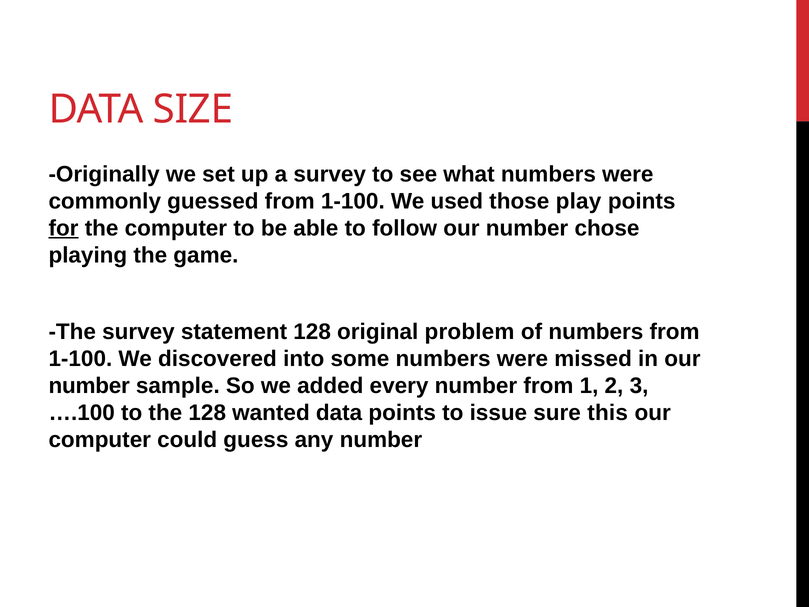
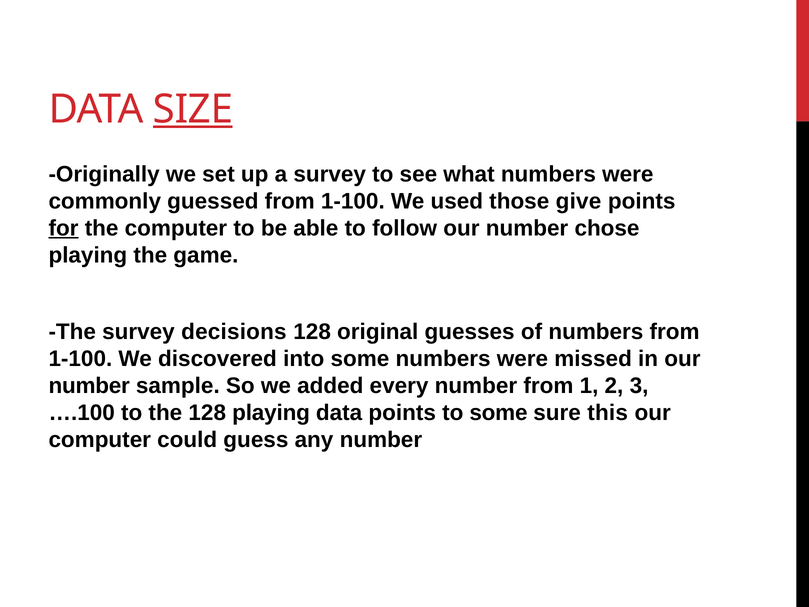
SIZE underline: none -> present (193, 109)
play: play -> give (579, 201)
statement: statement -> decisions (234, 332)
problem: problem -> guesses (470, 332)
128 wanted: wanted -> playing (271, 412)
to issue: issue -> some (498, 412)
